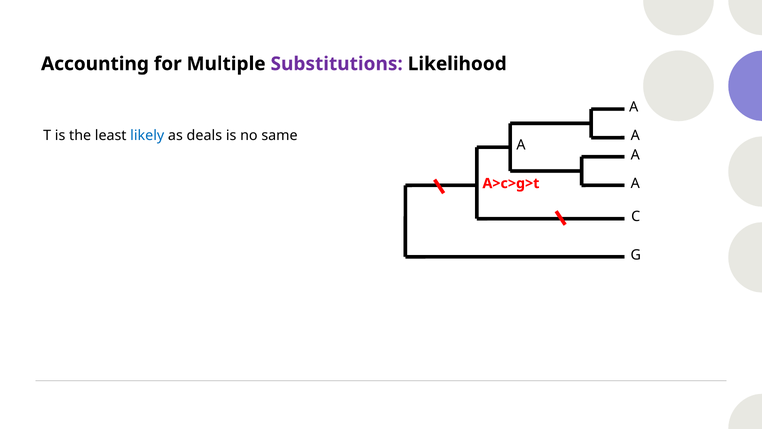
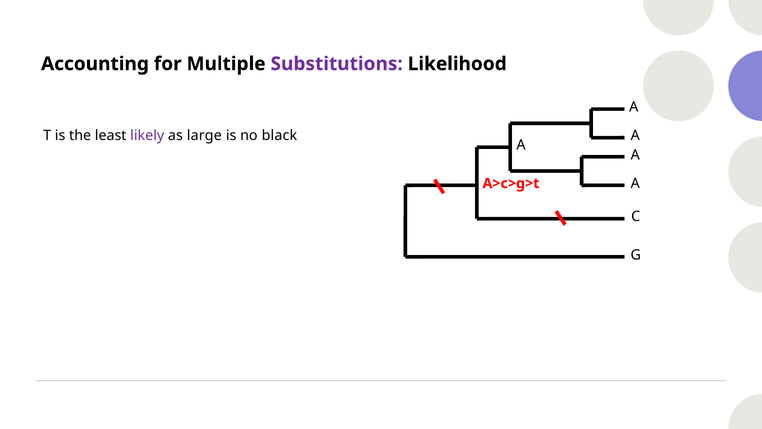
likely colour: blue -> purple (147, 135)
deals: deals -> large (204, 135)
same: same -> black (279, 135)
